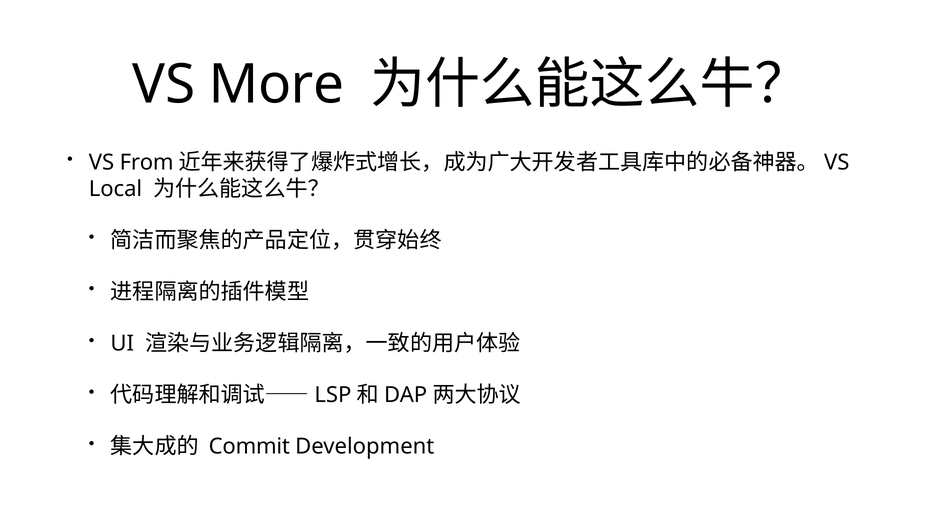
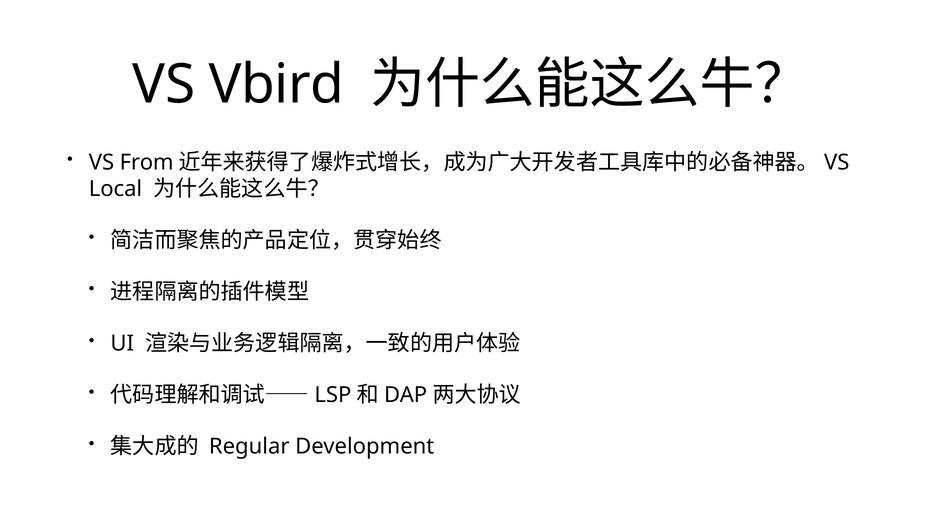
More: More -> Vbird (276, 85)
Commit: Commit -> Regular (249, 447)
